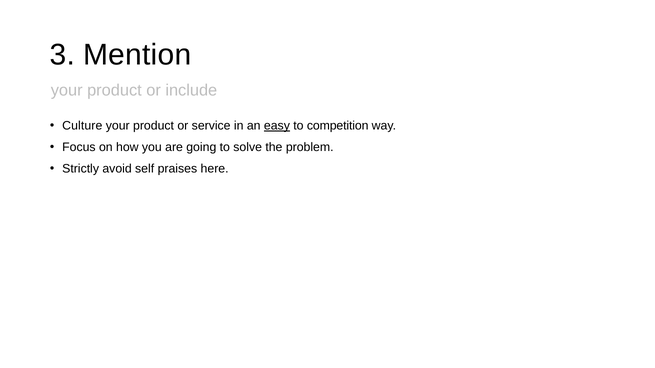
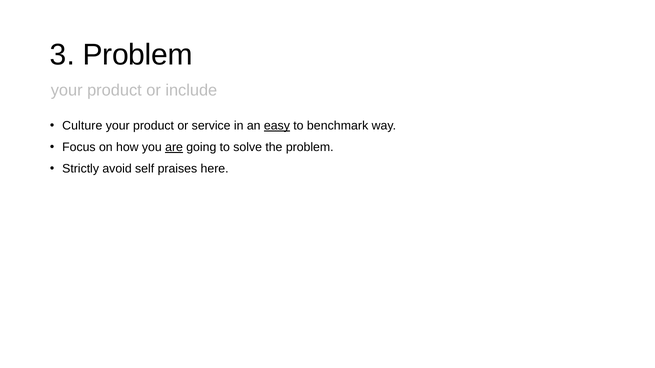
3 Mention: Mention -> Problem (138, 55)
competition: competition -> benchmark (338, 126)
are underline: none -> present (174, 147)
